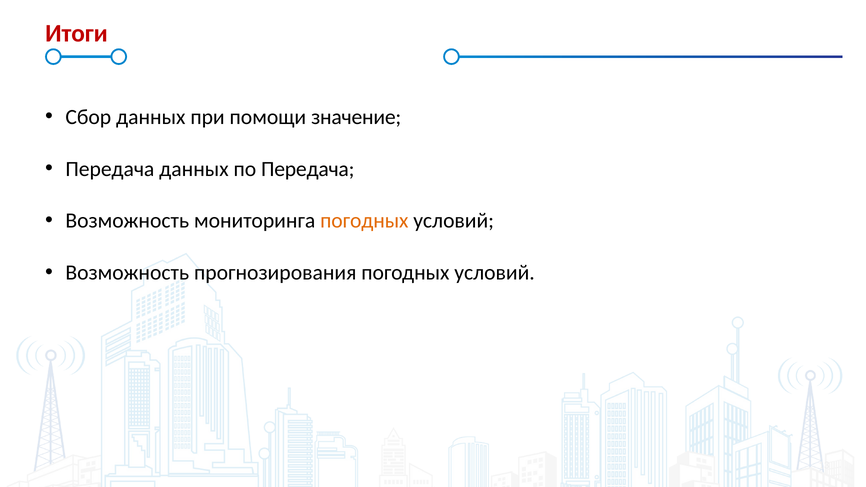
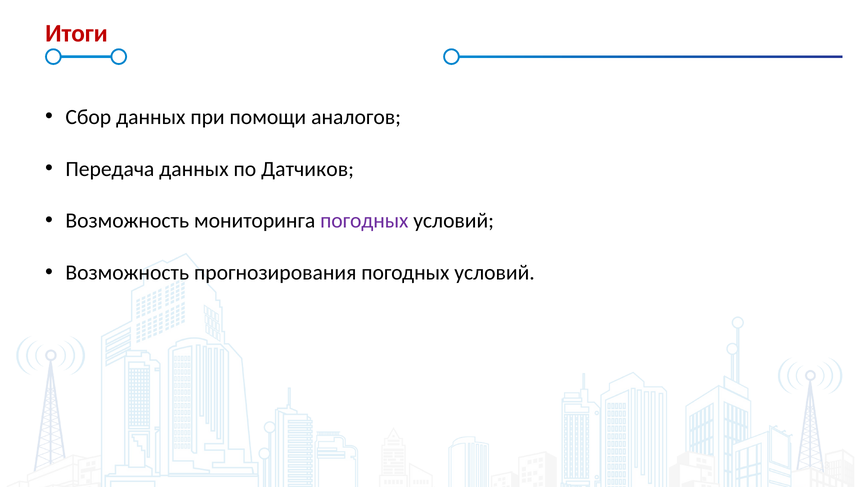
значение: значение -> аналогов (356, 117)
по Передача: Передача -> Датчиков (308, 169)
погодных colour: orange -> purple (364, 221)
